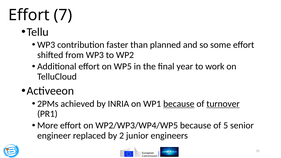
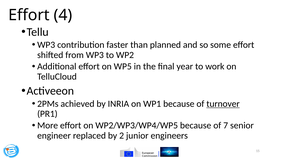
7: 7 -> 4 (63, 15)
because underline: present -> none (179, 104)
5: 5 -> 7 (226, 126)
